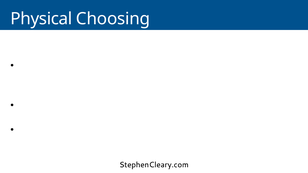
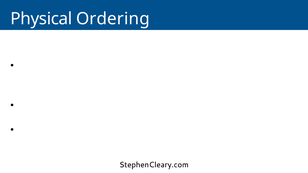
Choosing: Choosing -> Ordering (113, 19)
